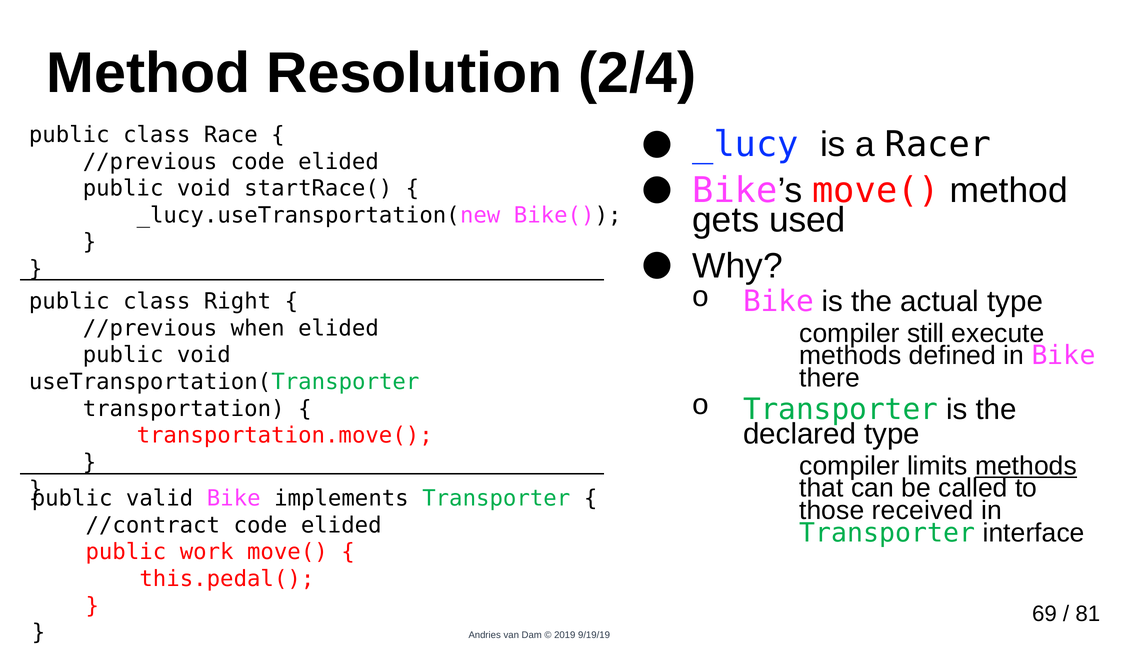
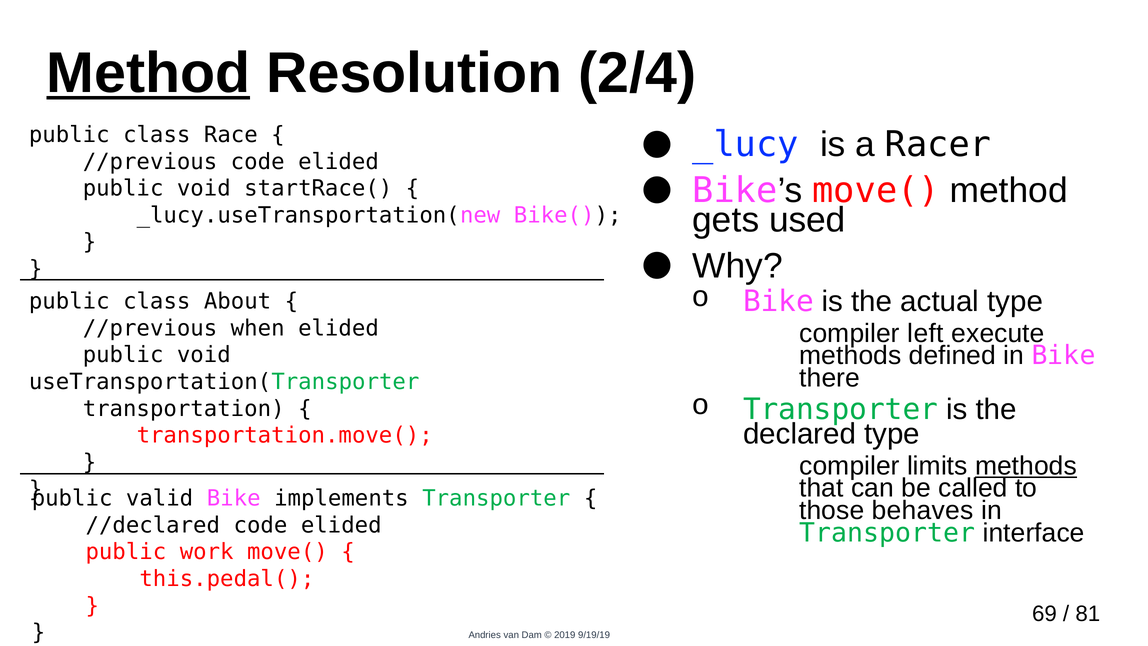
Method underline: none -> present (148, 73)
Right: Right -> About (238, 301)
still: still -> left (925, 333)
received: received -> behaves (923, 510)
//contract: //contract -> //declared (153, 525)
